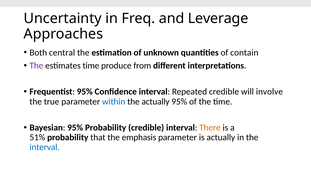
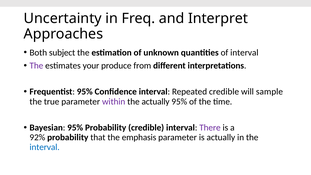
Leverage: Leverage -> Interpret (218, 18)
central: central -> subject (62, 53)
of contain: contain -> interval (244, 53)
estimates time: time -> your (91, 66)
involve: involve -> sample (269, 92)
within colour: blue -> purple (114, 101)
There colour: orange -> purple (210, 128)
51%: 51% -> 92% (37, 137)
